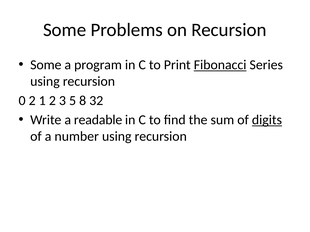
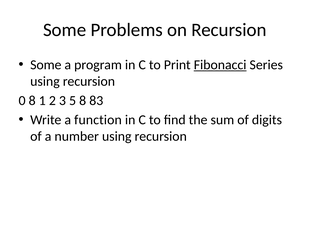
0 2: 2 -> 8 (32, 101)
32: 32 -> 83 (96, 101)
readable: readable -> function (98, 120)
digits underline: present -> none (267, 120)
